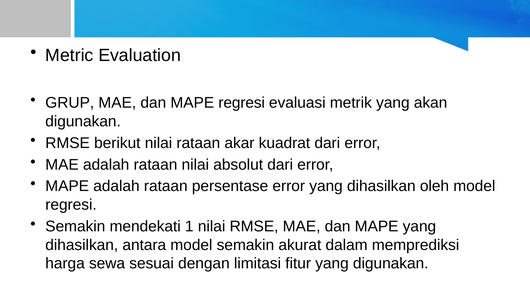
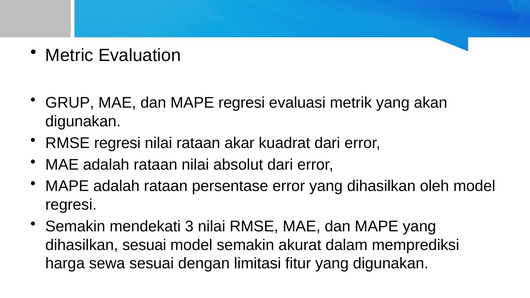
RMSE berikut: berikut -> regresi (117, 143)
1: 1 -> 3 (189, 227)
dihasilkan antara: antara -> sesuai (144, 245)
